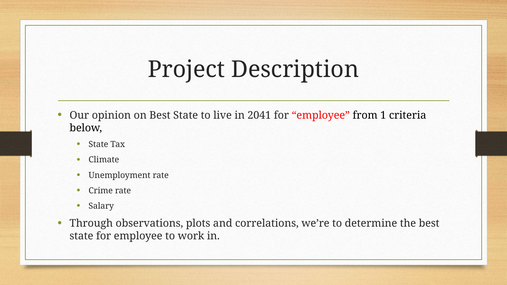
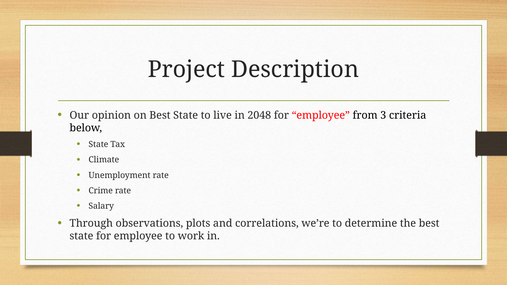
2041: 2041 -> 2048 (259, 115)
1: 1 -> 3 (383, 115)
